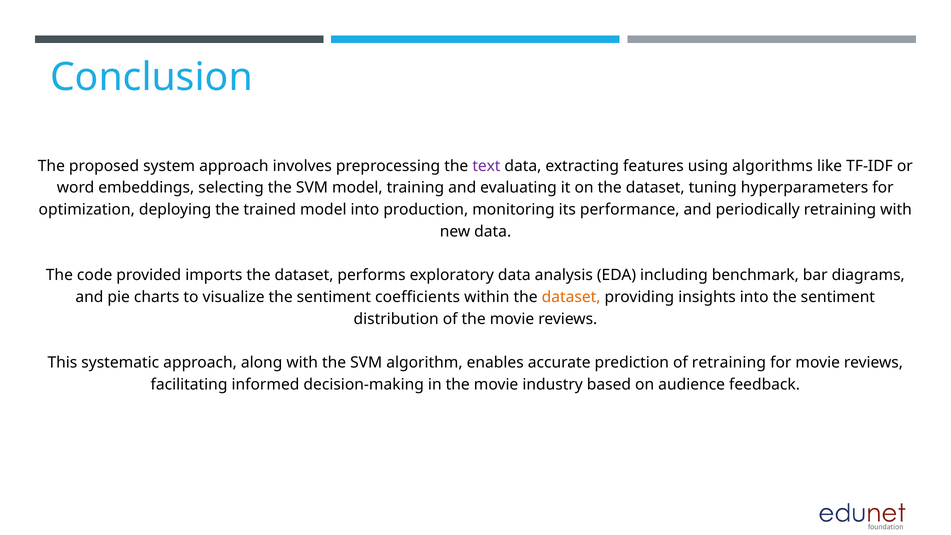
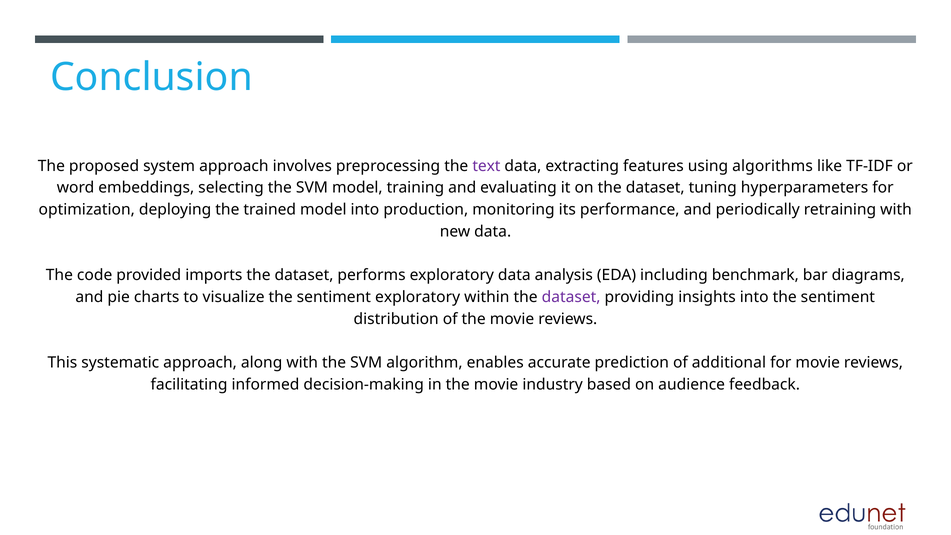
sentiment coefficients: coefficients -> exploratory (418, 297)
dataset colour: orange -> purple (571, 297)
of retraining: retraining -> additional (729, 363)
